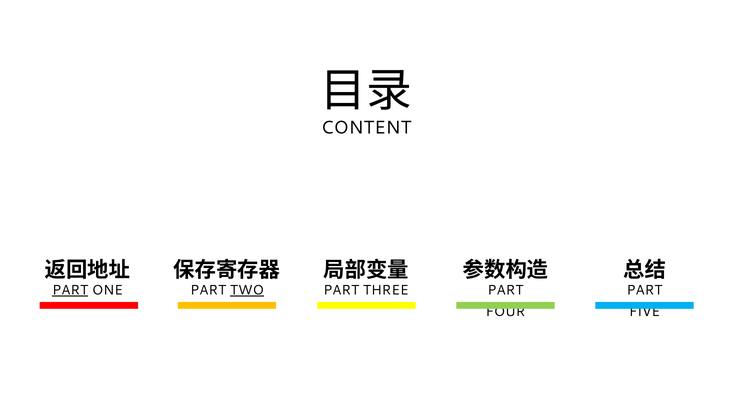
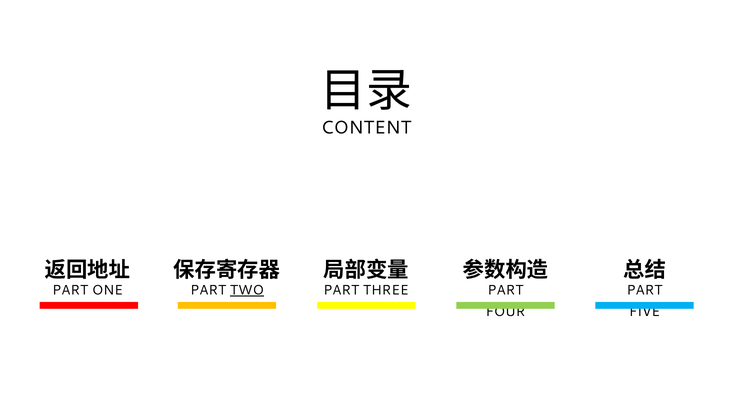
PART underline: present -> none (70, 290)
